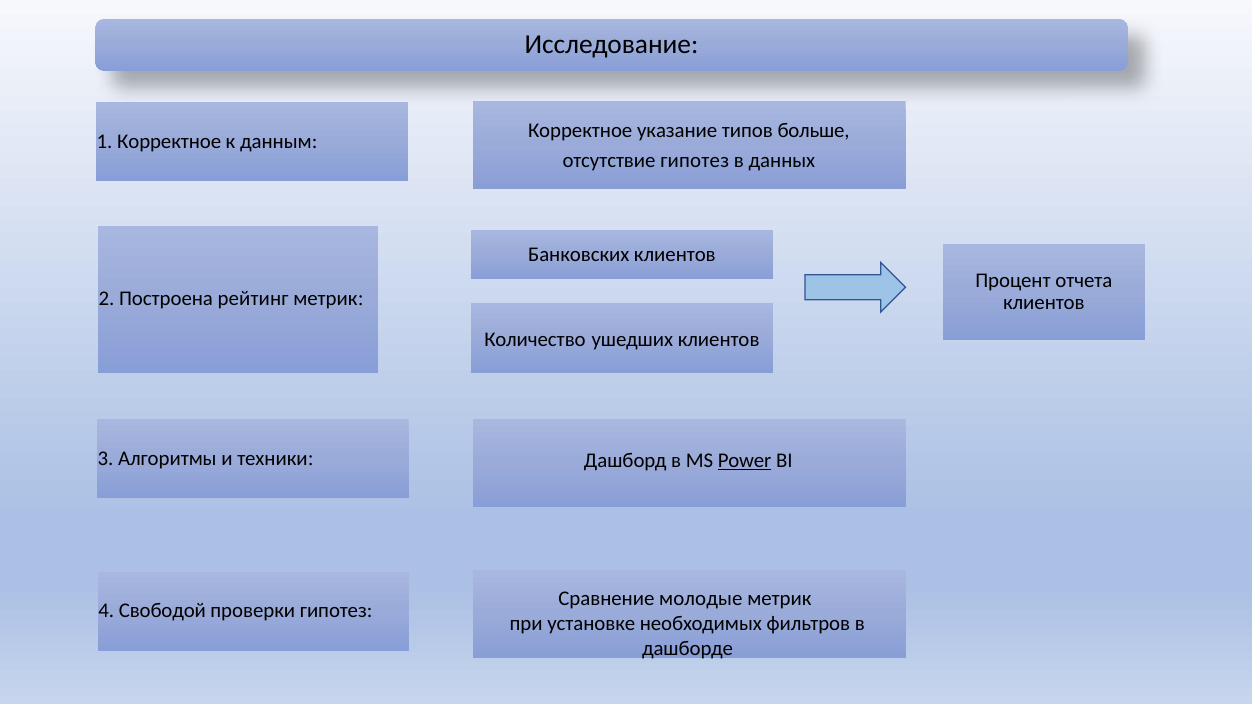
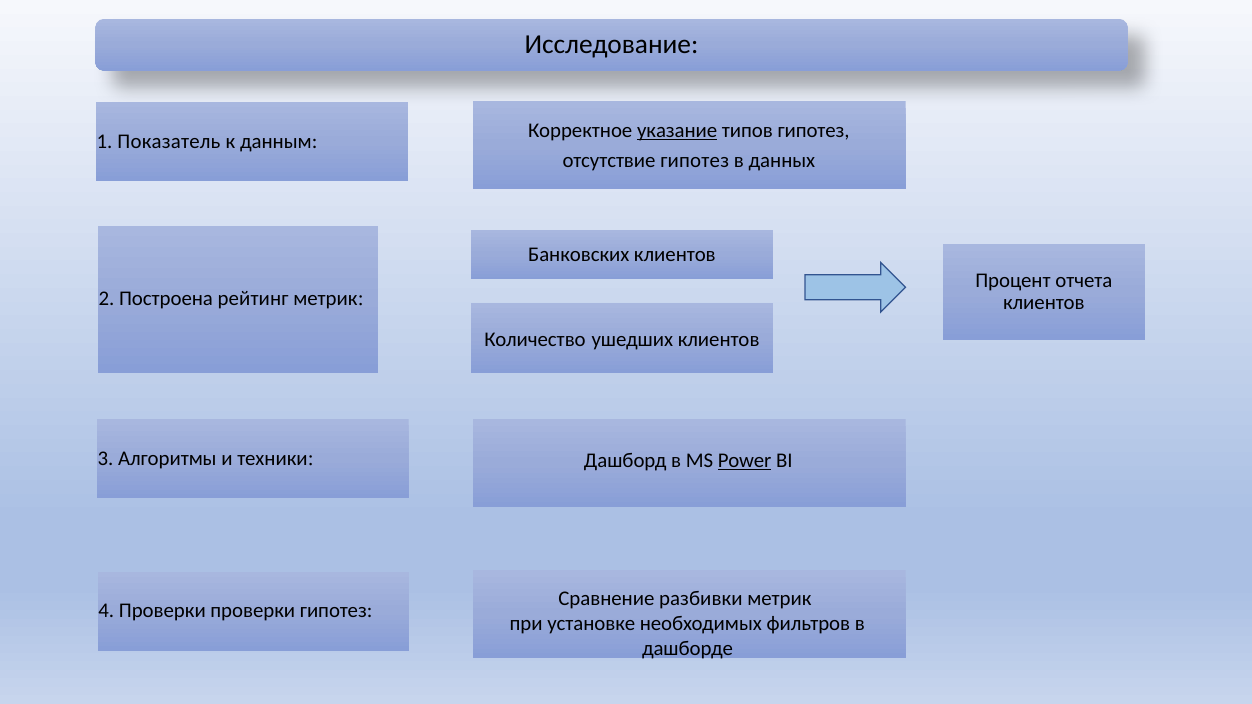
указание underline: none -> present (677, 130)
типов больше: больше -> гипотез (814, 130)
1 Корректное: Корректное -> Показатель (169, 141)
молодые: молодые -> разбивки (701, 599)
4 Свободой: Свободой -> Проверки (162, 611)
